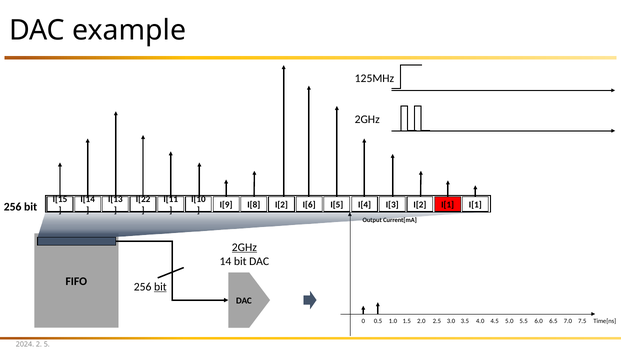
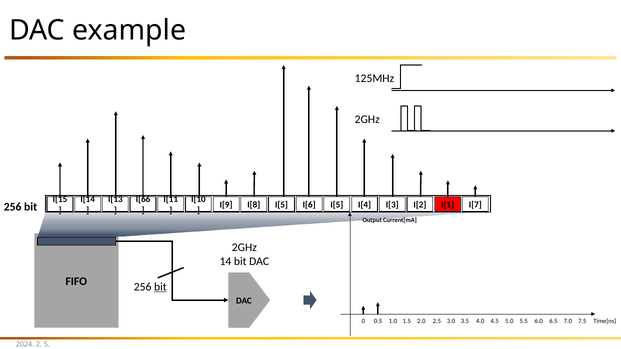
I[22: I[22 -> I[66 (143, 199)
I[8 I[2: I[2 -> I[5 (281, 205)
I[1 I[1: I[1 -> I[7 (475, 205)
2GHz underline: present -> none (244, 247)
